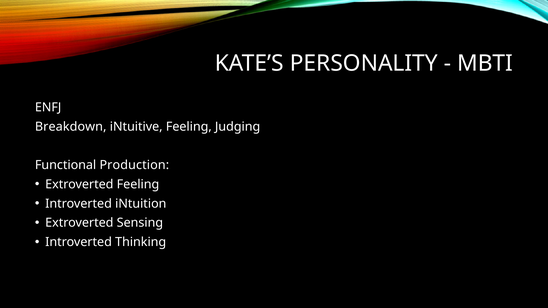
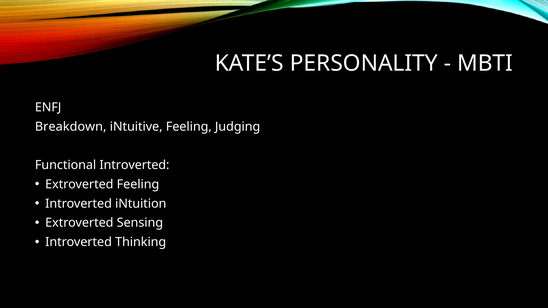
Functional Production: Production -> Introverted (134, 165)
